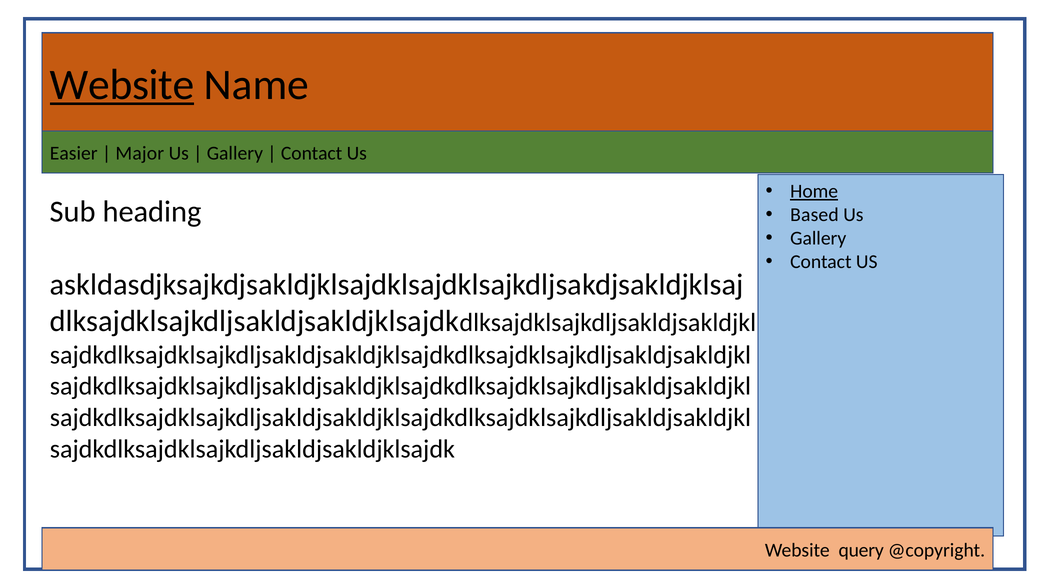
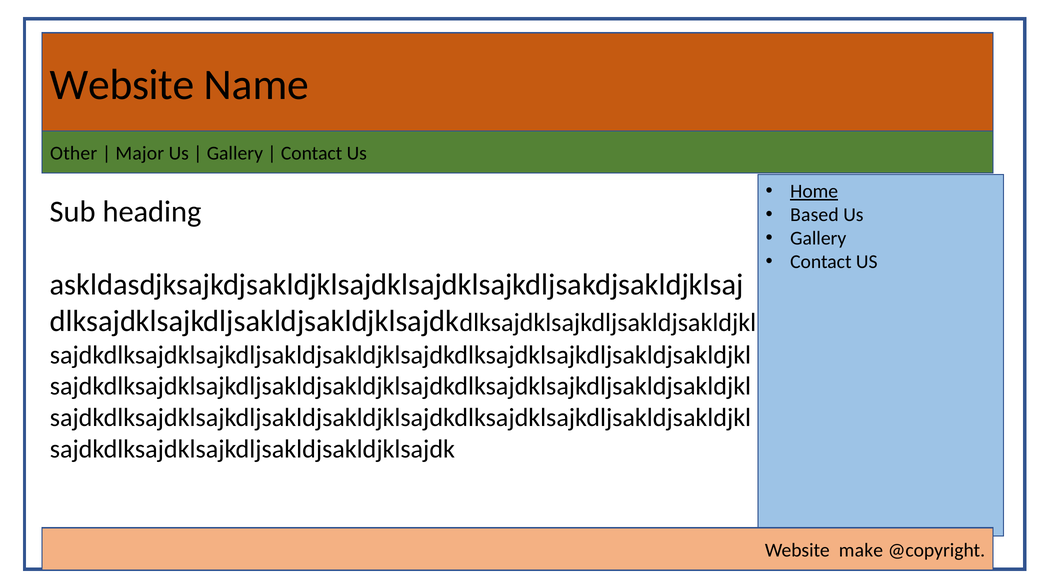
Website underline: present -> none (122, 85)
Easier: Easier -> Other (74, 153)
query: query -> make (861, 550)
